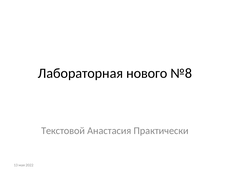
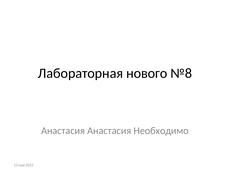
Текстовой: Текстовой -> Анастасия (63, 130)
Практически: Практически -> Необходимо (161, 130)
